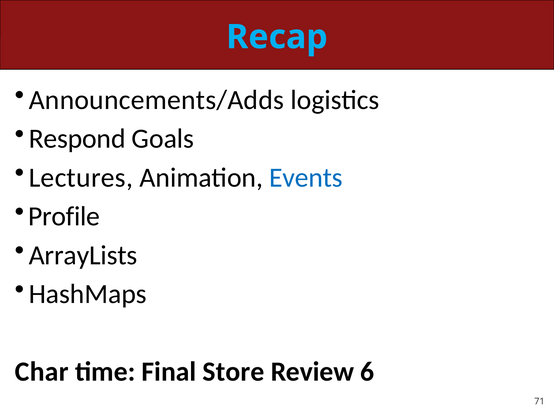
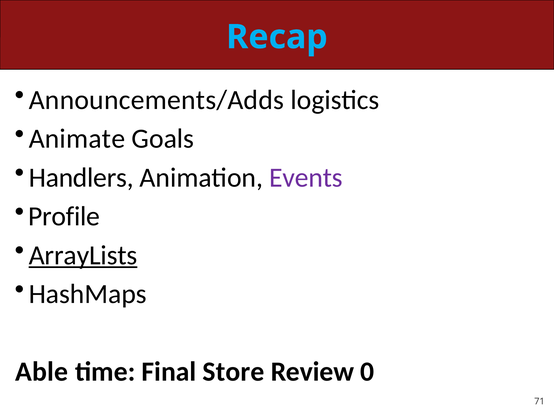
Respond: Respond -> Animate (77, 139)
Lectures: Lectures -> Handlers (81, 177)
Events colour: blue -> purple (306, 177)
ArrayLists underline: none -> present (83, 255)
Char: Char -> Able (42, 371)
6: 6 -> 0 (367, 371)
